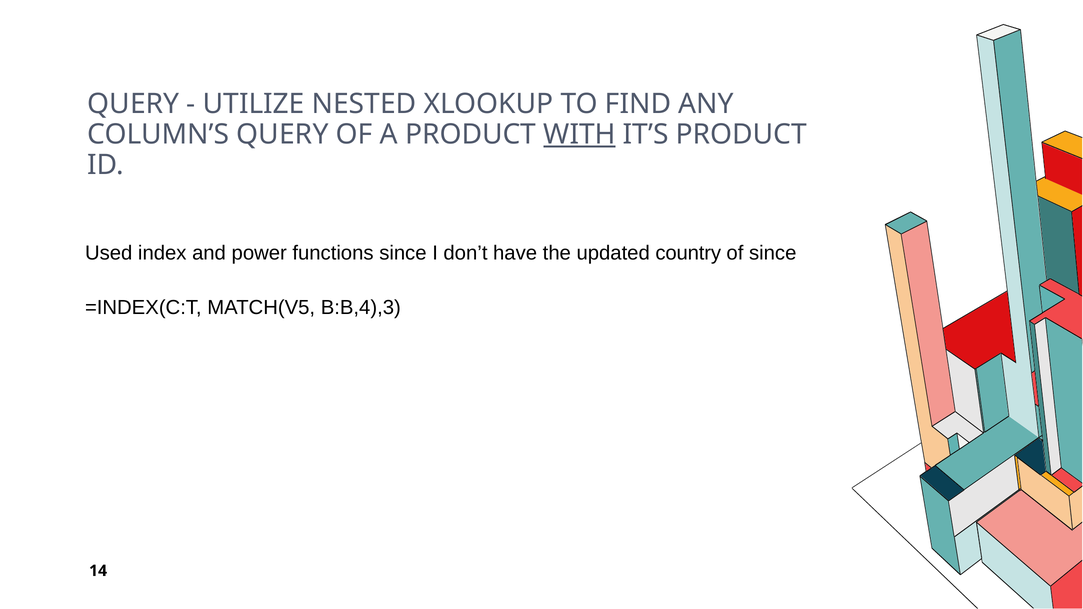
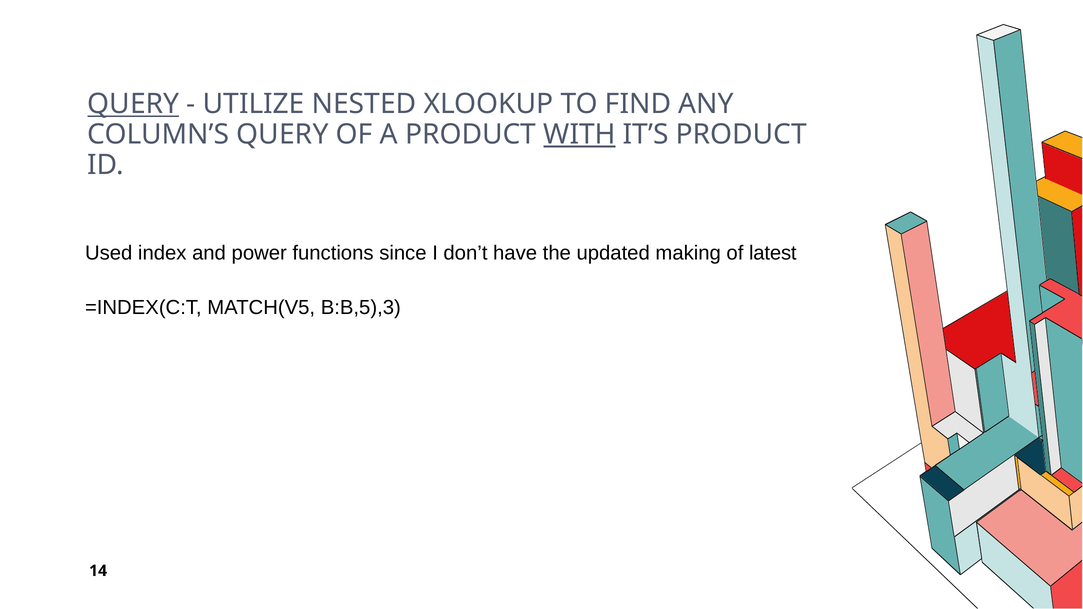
QUERY underline: none -> present (133, 104)
country: country -> making (688, 253)
of since: since -> latest (773, 253)
B:B,4),3: B:B,4),3 -> B:B,5),3 (361, 307)
